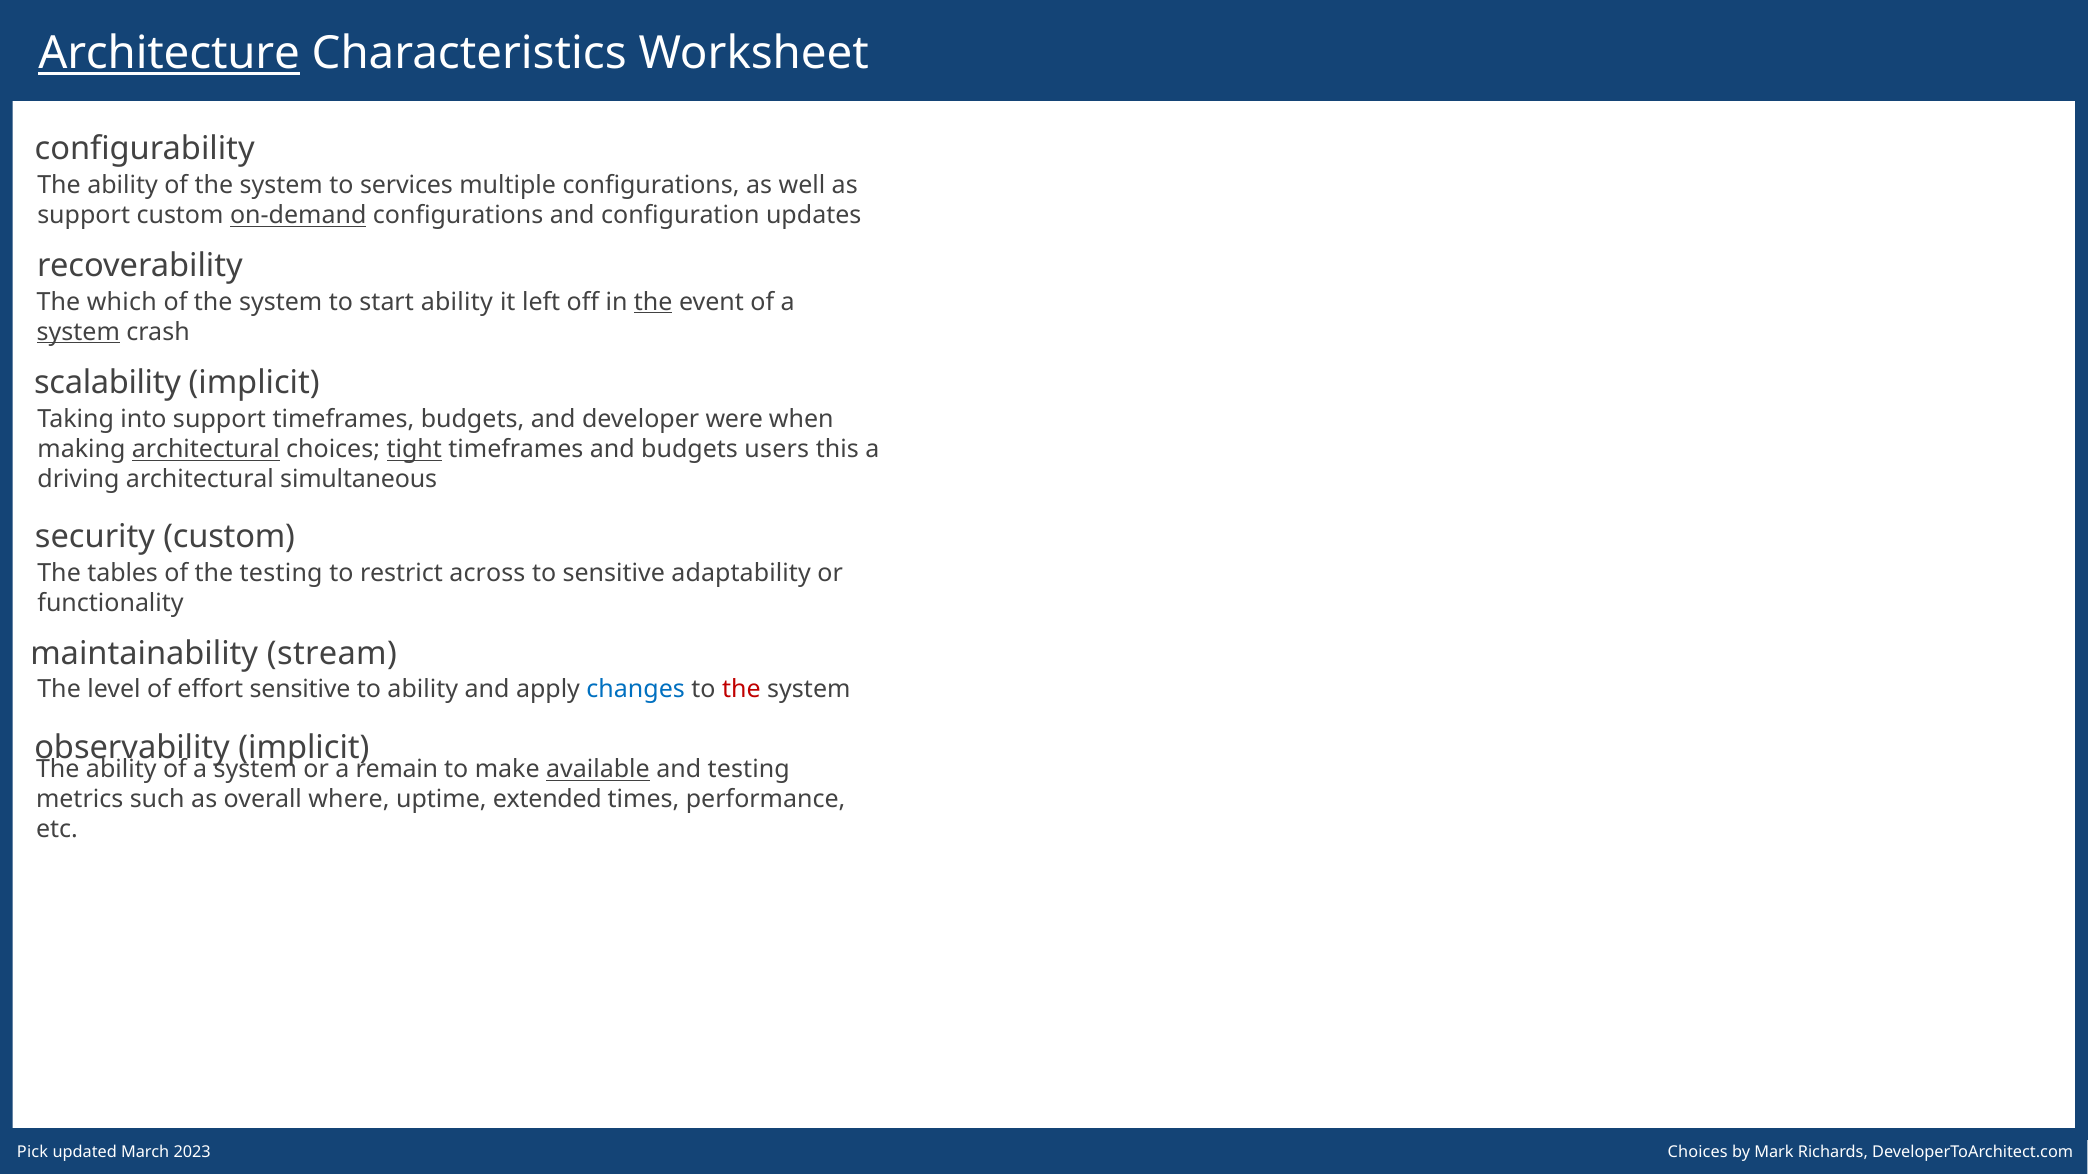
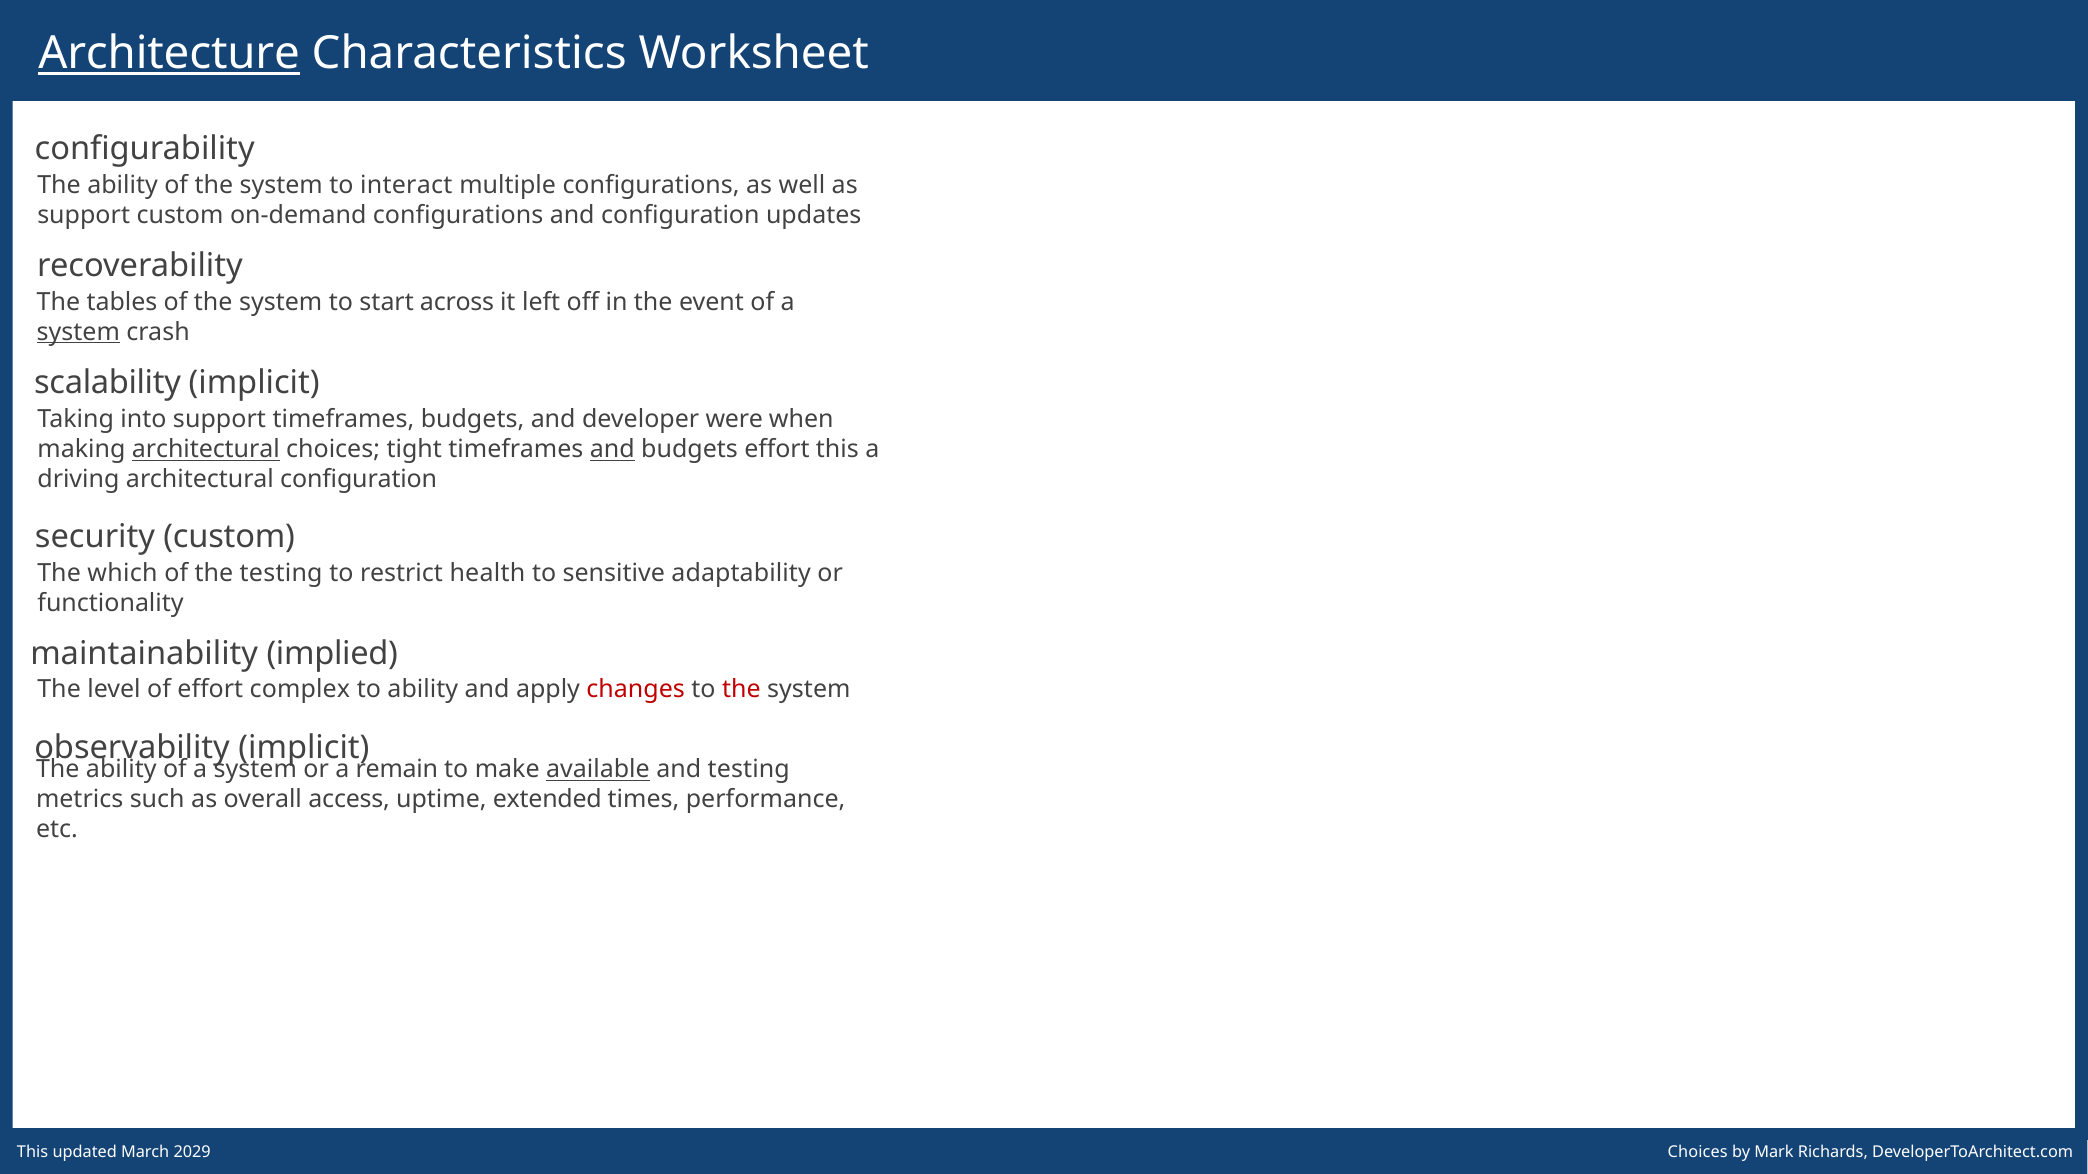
services: services -> interact (406, 186)
on-demand underline: present -> none (298, 216)
which: which -> tables (122, 302)
start ability: ability -> across (457, 302)
the underline: present -> none (653, 302)
tight underline: present -> none (414, 450)
and underline: none -> present (612, 450)
budgets users: users -> effort (777, 450)
architectural simultaneous: simultaneous -> configuration (359, 480)
tables: tables -> which (122, 573)
across: across -> health (487, 573)
stream: stream -> implied (332, 654)
effort sensitive: sensitive -> complex (300, 689)
changes colour: blue -> red (636, 689)
where: where -> access (349, 800)
Pick: Pick -> This (33, 1153)
2023: 2023 -> 2029 (192, 1153)
